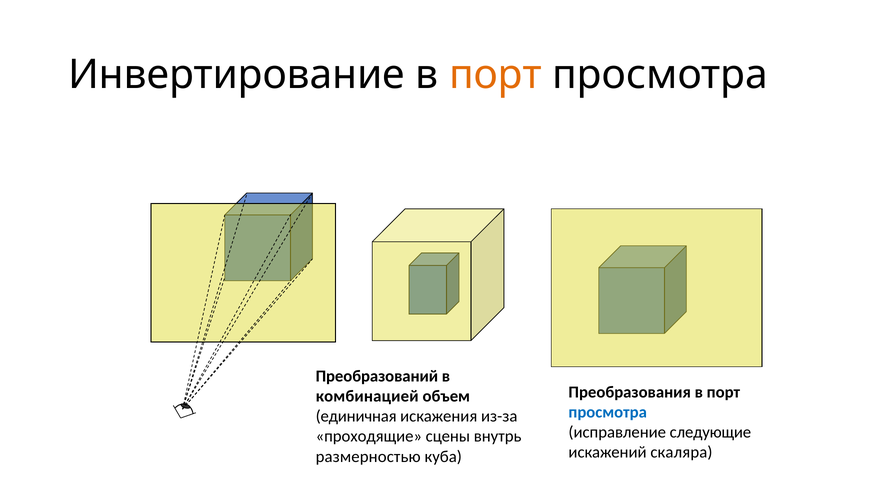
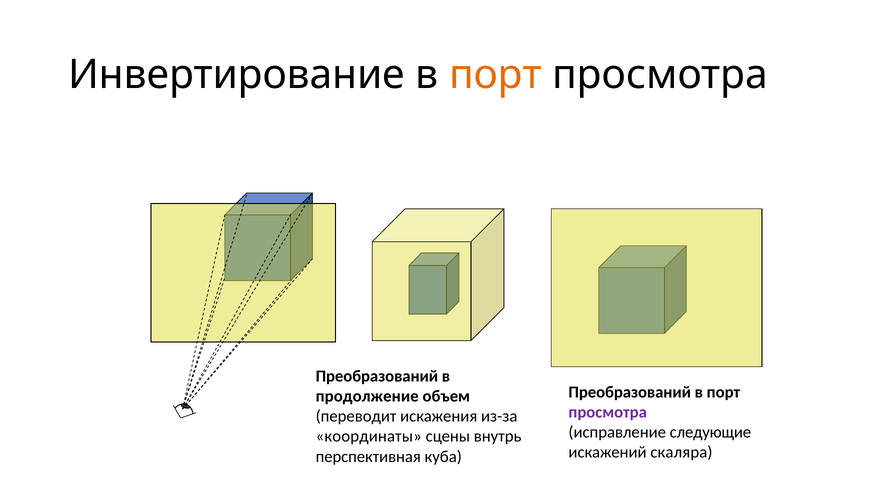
Преобразования: Преобразования -> Преобразований (630, 392)
комбинацией: комбинацией -> продолжение (367, 396)
просмотра colour: blue -> purple (608, 412)
единичная: единичная -> переводит (356, 416)
проходящие: проходящие -> координаты (369, 436)
размерностью: размерностью -> перспективная (368, 456)
